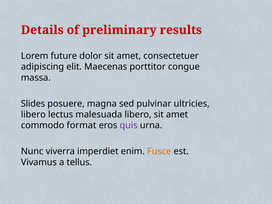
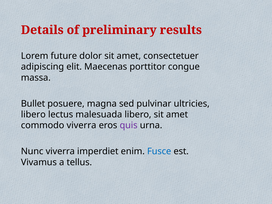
Slides: Slides -> Bullet (33, 104)
commodo format: format -> viverra (81, 125)
Fusce colour: orange -> blue (159, 151)
